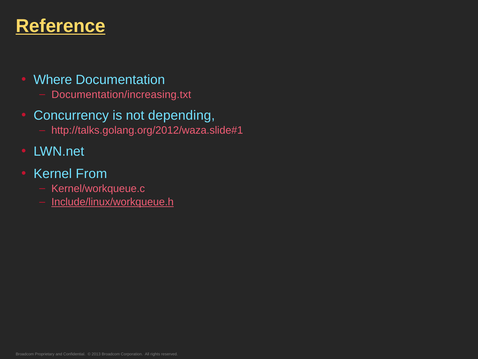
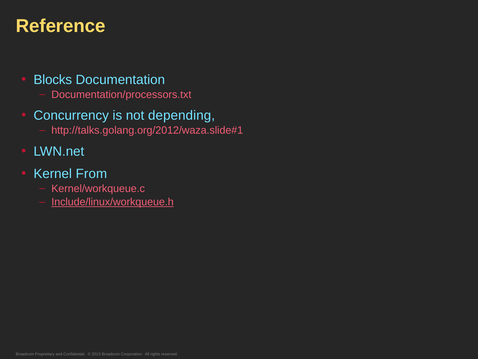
Reference underline: present -> none (61, 26)
Where: Where -> Blocks (53, 80)
Documentation/increasing.txt: Documentation/increasing.txt -> Documentation/processors.txt (121, 94)
